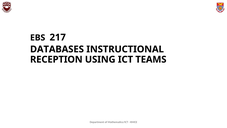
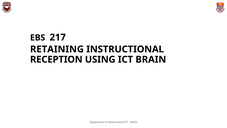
DATABASES: DATABASES -> RETAINING (57, 49)
TEAMS: TEAMS -> BRAIN (151, 59)
